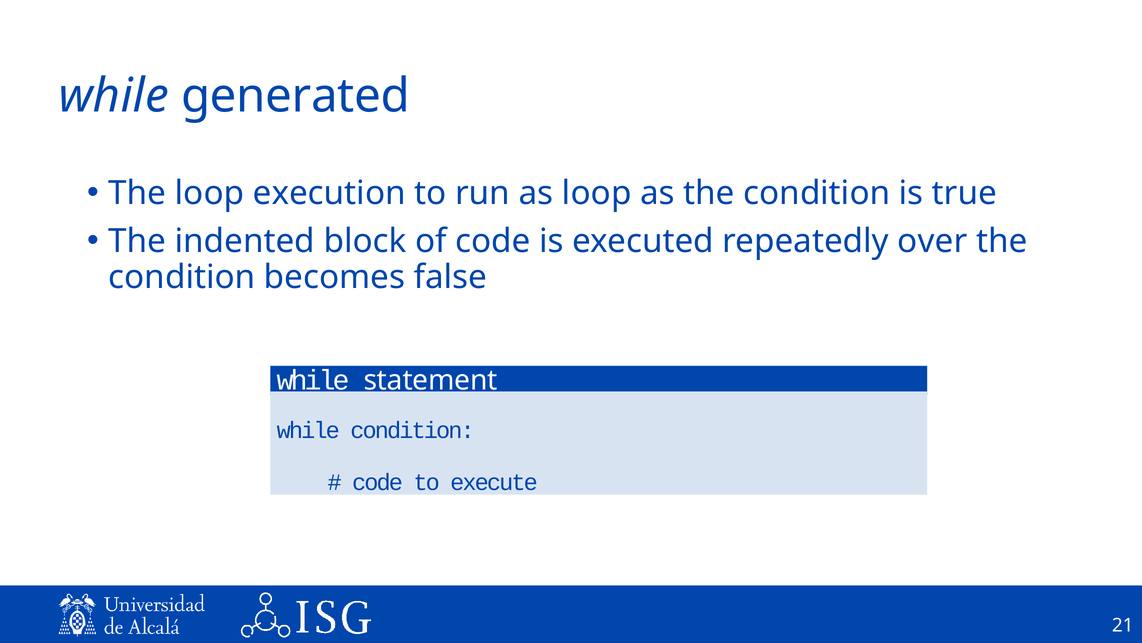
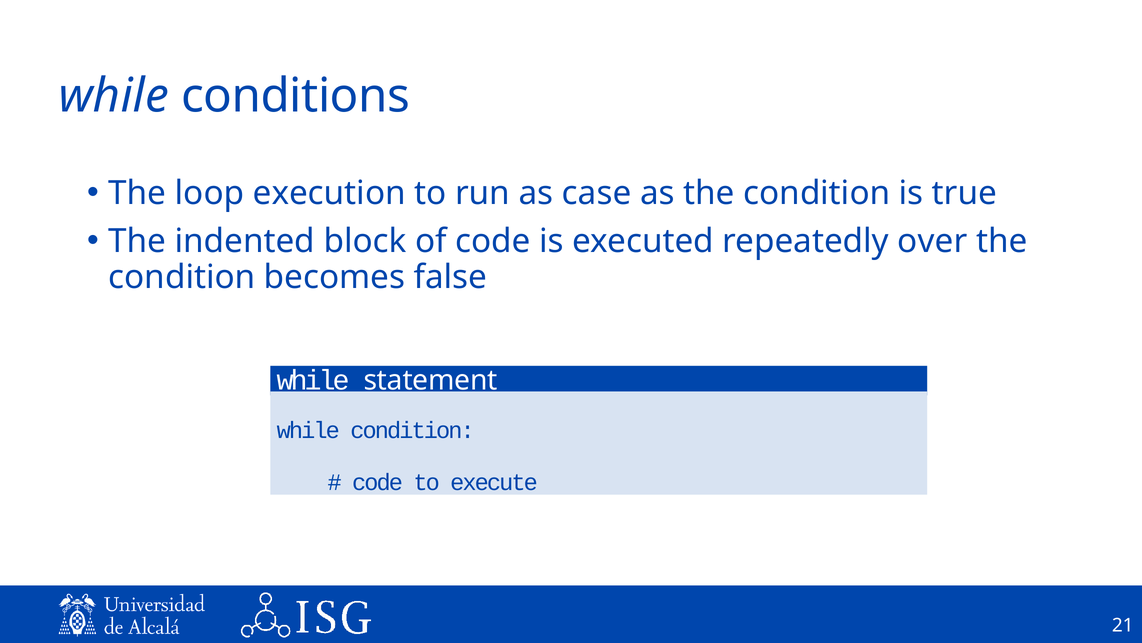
generated: generated -> conditions (295, 96)
as loop: loop -> case (597, 193)
